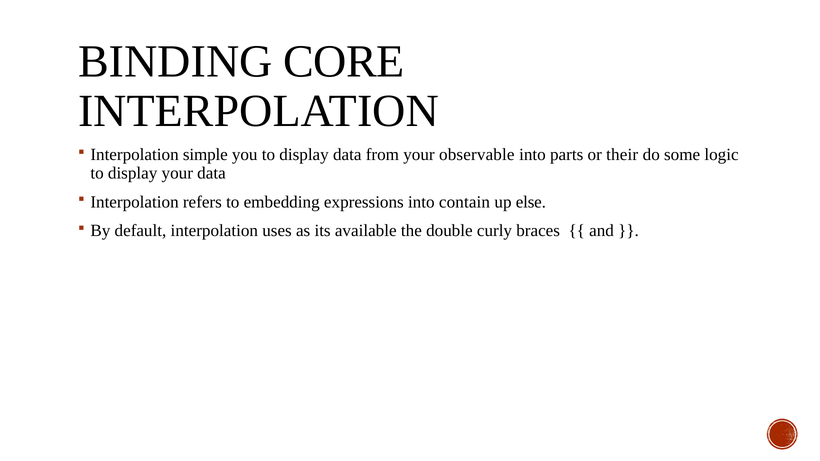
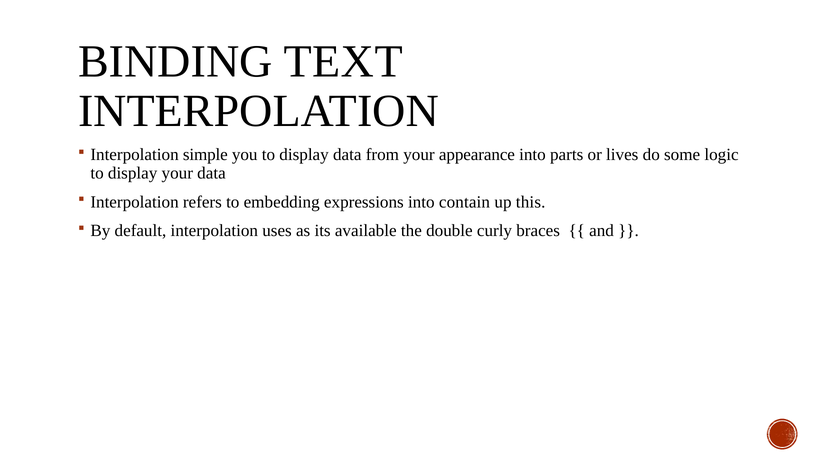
CORE: CORE -> TEXT (343, 62)
observable: observable -> appearance (477, 155)
their: their -> lives (622, 155)
else: else -> this (531, 202)
